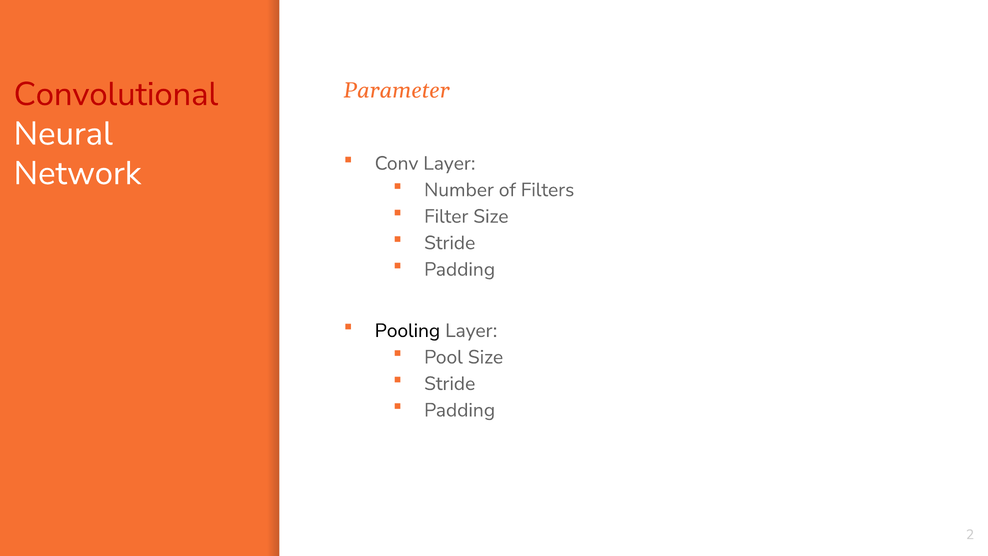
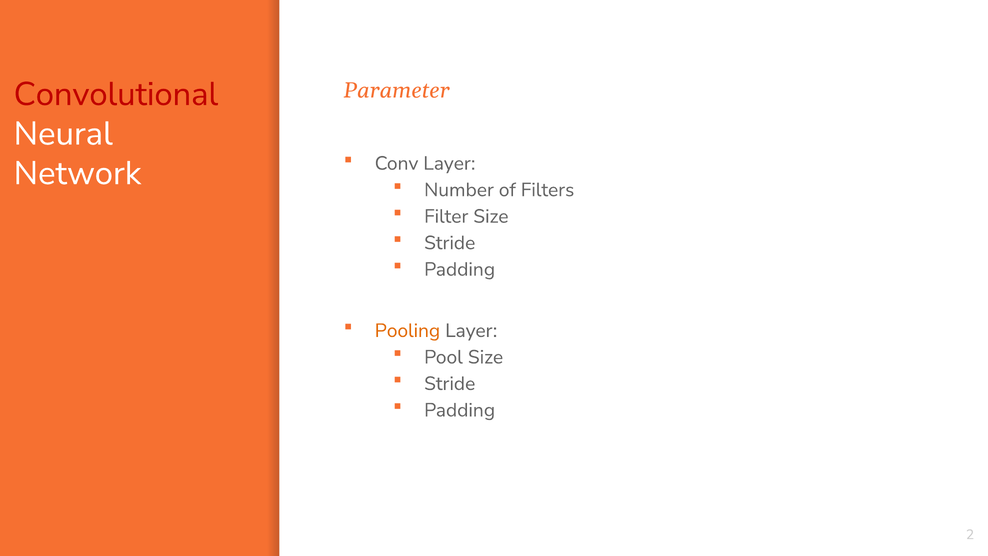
Pooling colour: black -> orange (407, 330)
